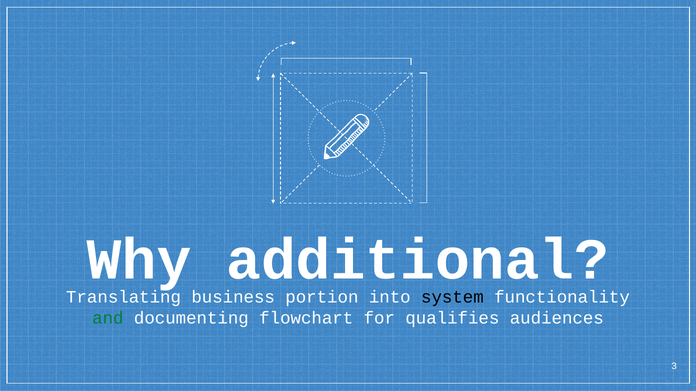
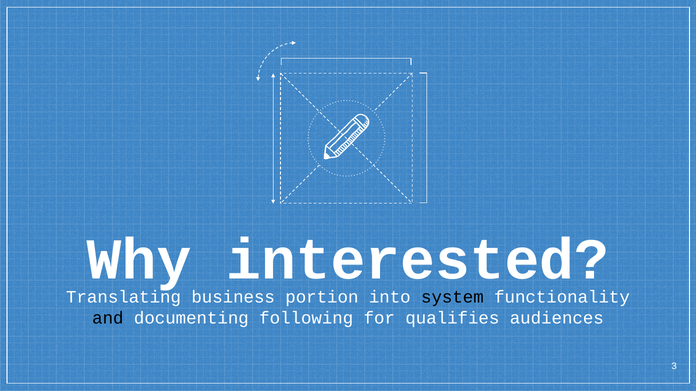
additional: additional -> interested (418, 260)
and colour: green -> black (108, 318)
flowchart: flowchart -> following (306, 318)
